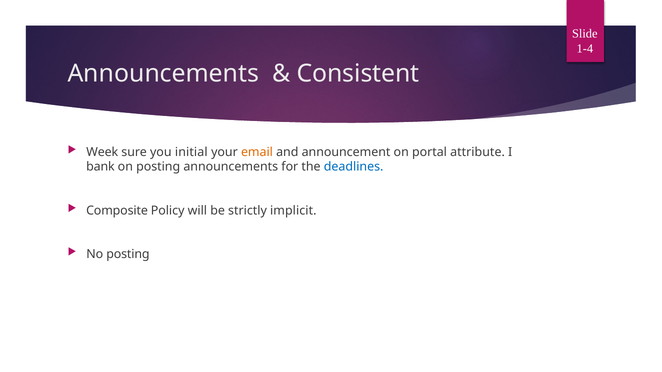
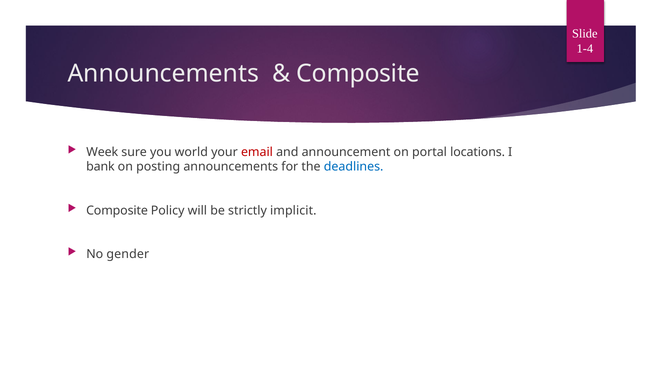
Consistent: Consistent -> Composite (358, 74)
initial: initial -> world (191, 152)
email colour: orange -> red (257, 152)
attribute: attribute -> locations (478, 152)
No posting: posting -> gender (128, 254)
